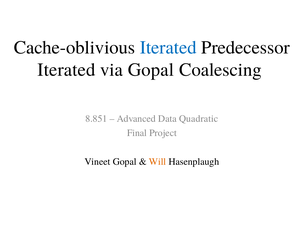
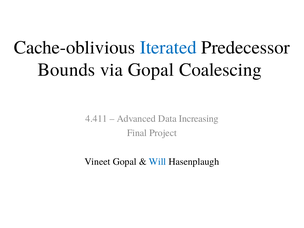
Iterated: Iterated -> Bounds (66, 70)
8.851: 8.851 -> 4.411 (96, 119)
Quadratic: Quadratic -> Increasing (199, 119)
Will colour: orange -> blue (158, 162)
